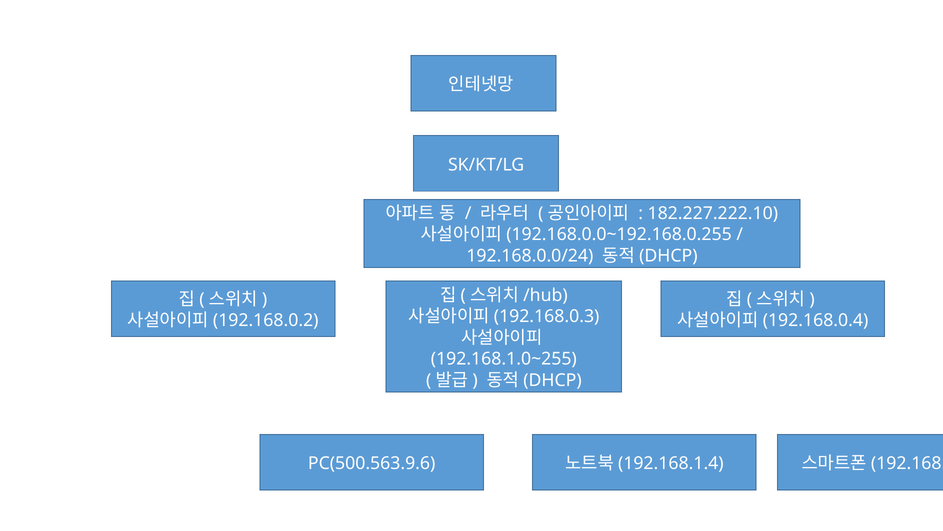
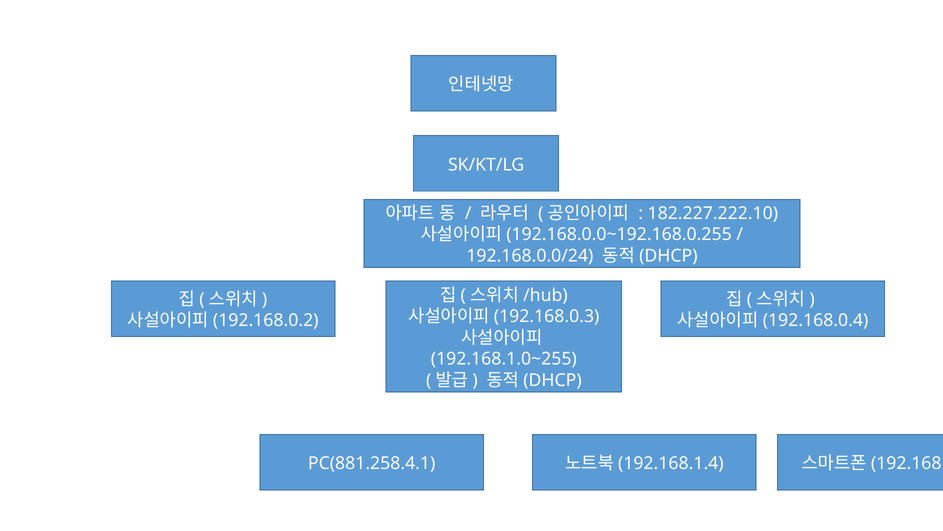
PC(500.563.9.6: PC(500.563.9.6 -> PC(881.258.4.1 (372, 463)
